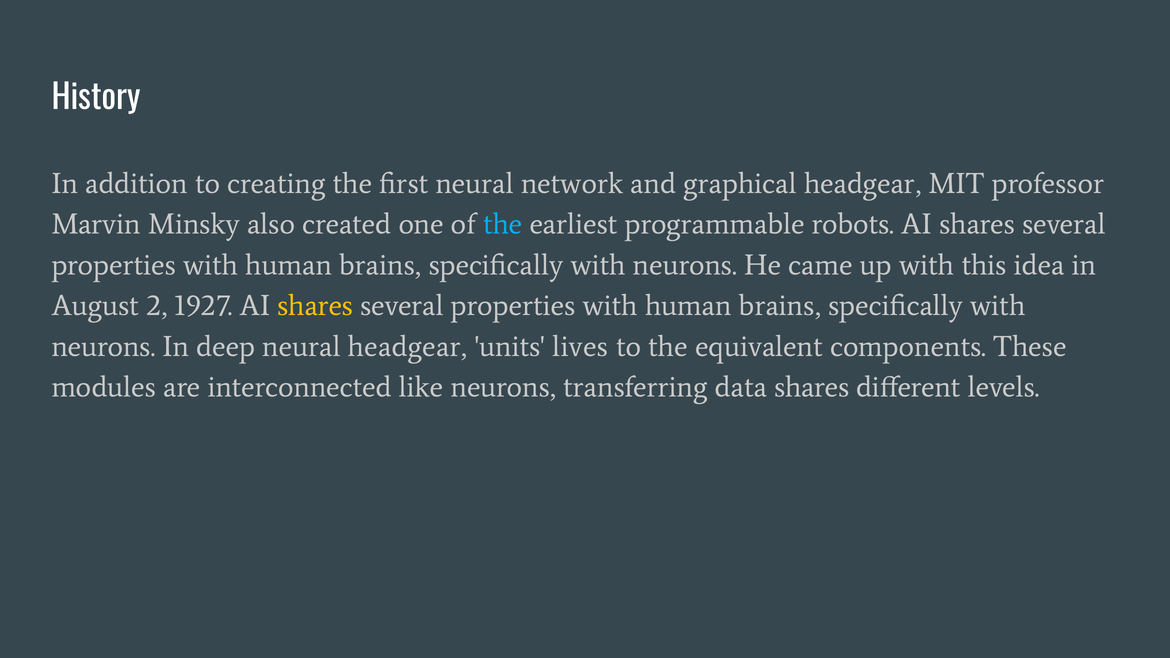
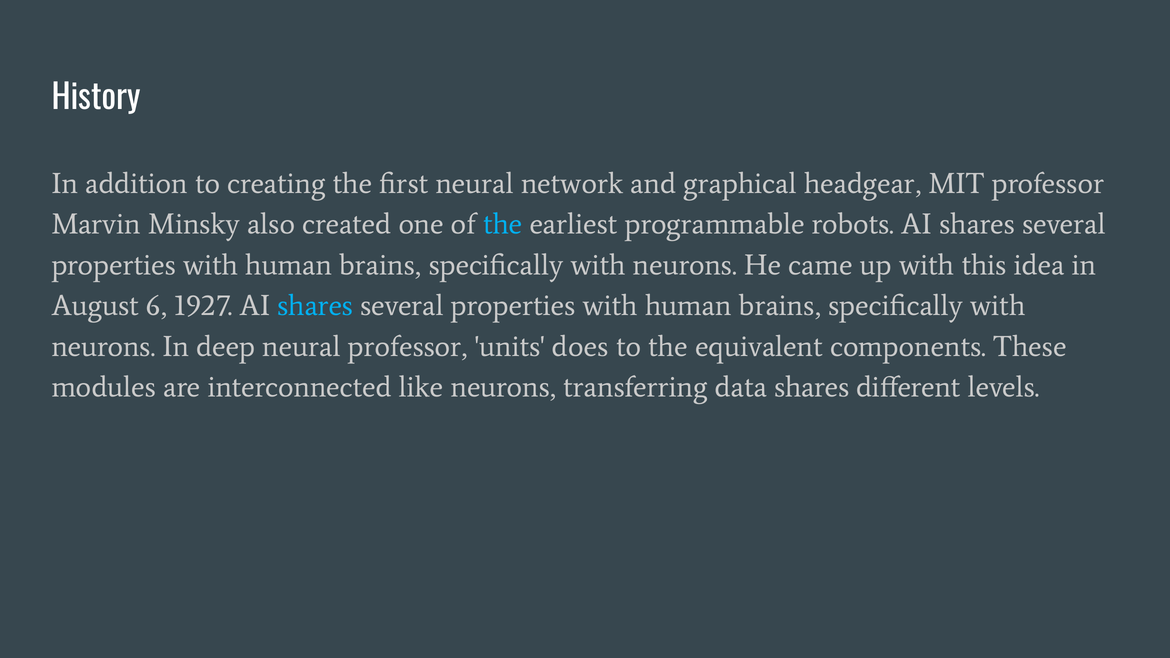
2: 2 -> 6 (157, 306)
shares colour: yellow -> light blue (315, 306)
neural headgear: headgear -> professor (408, 347)
lives: lives -> does (580, 347)
